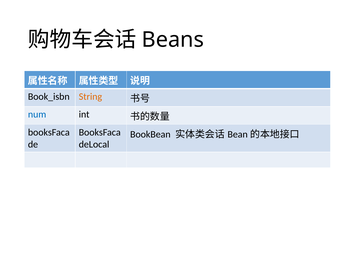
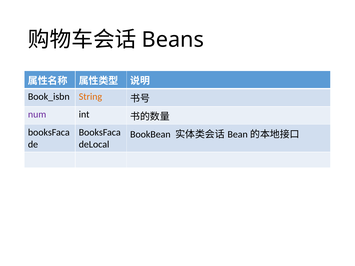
num colour: blue -> purple (37, 115)
